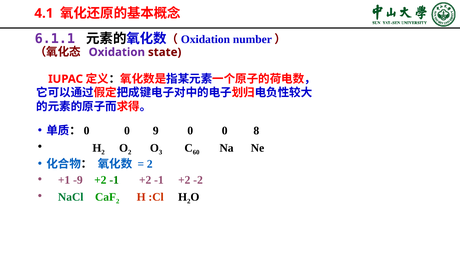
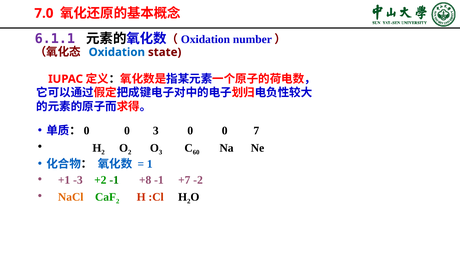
4.1: 4.1 -> 7.0 (44, 13)
Oxidation colour: purple -> blue (117, 52)
0 9: 9 -> 3 (156, 131)
8: 8 -> 7 (256, 131)
2: 2 -> 1 (150, 164)
-9: -9 -> -3 (78, 180)
+2: +2 -> +8 (145, 180)
+2: +2 -> +7 (184, 180)
NaCl colour: green -> orange (71, 197)
